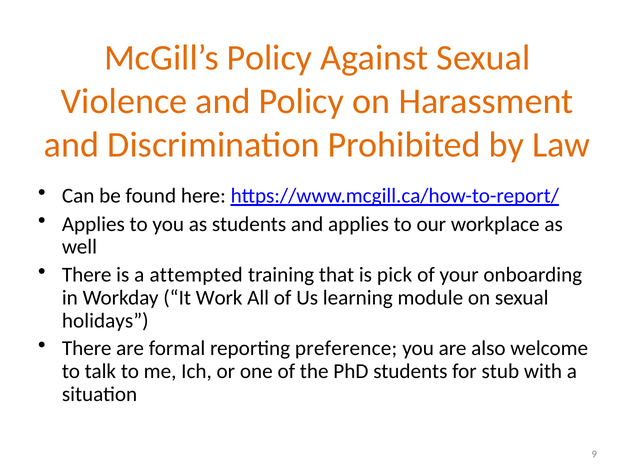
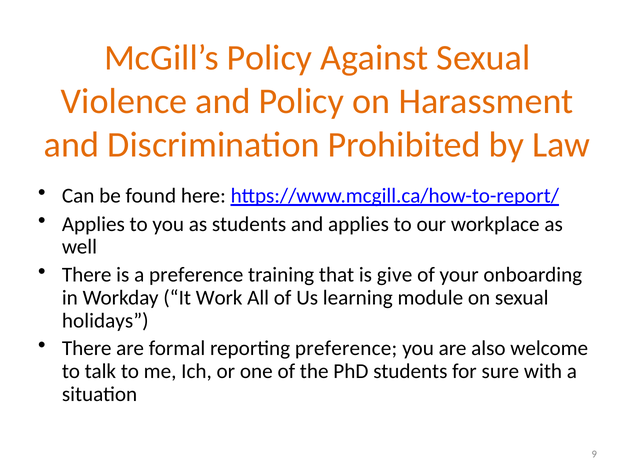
a attempted: attempted -> preference (196, 275)
pick: pick -> give (395, 275)
stub: stub -> sure (500, 371)
